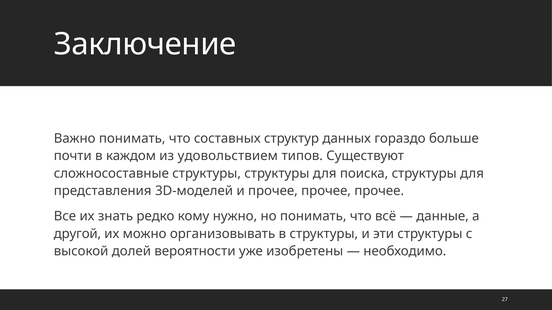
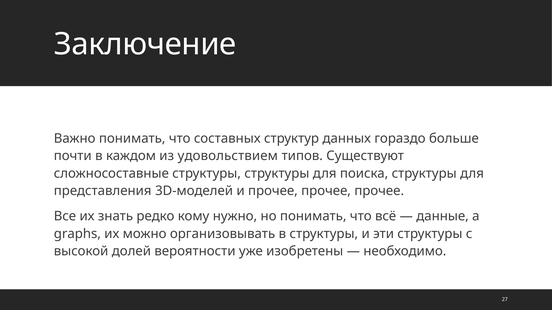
другой: другой -> graphs (77, 234)
